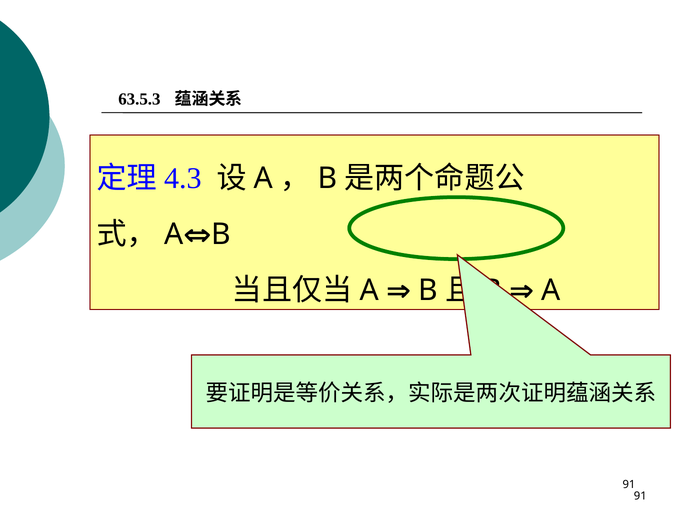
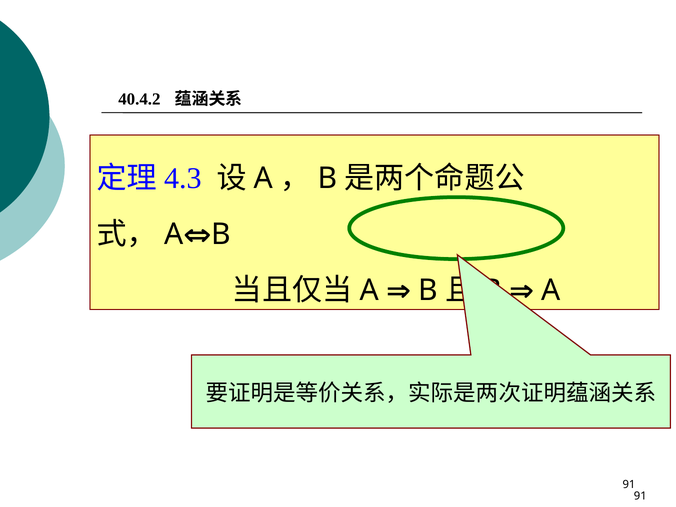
63.5.3: 63.5.3 -> 40.4.2 (139, 99)
